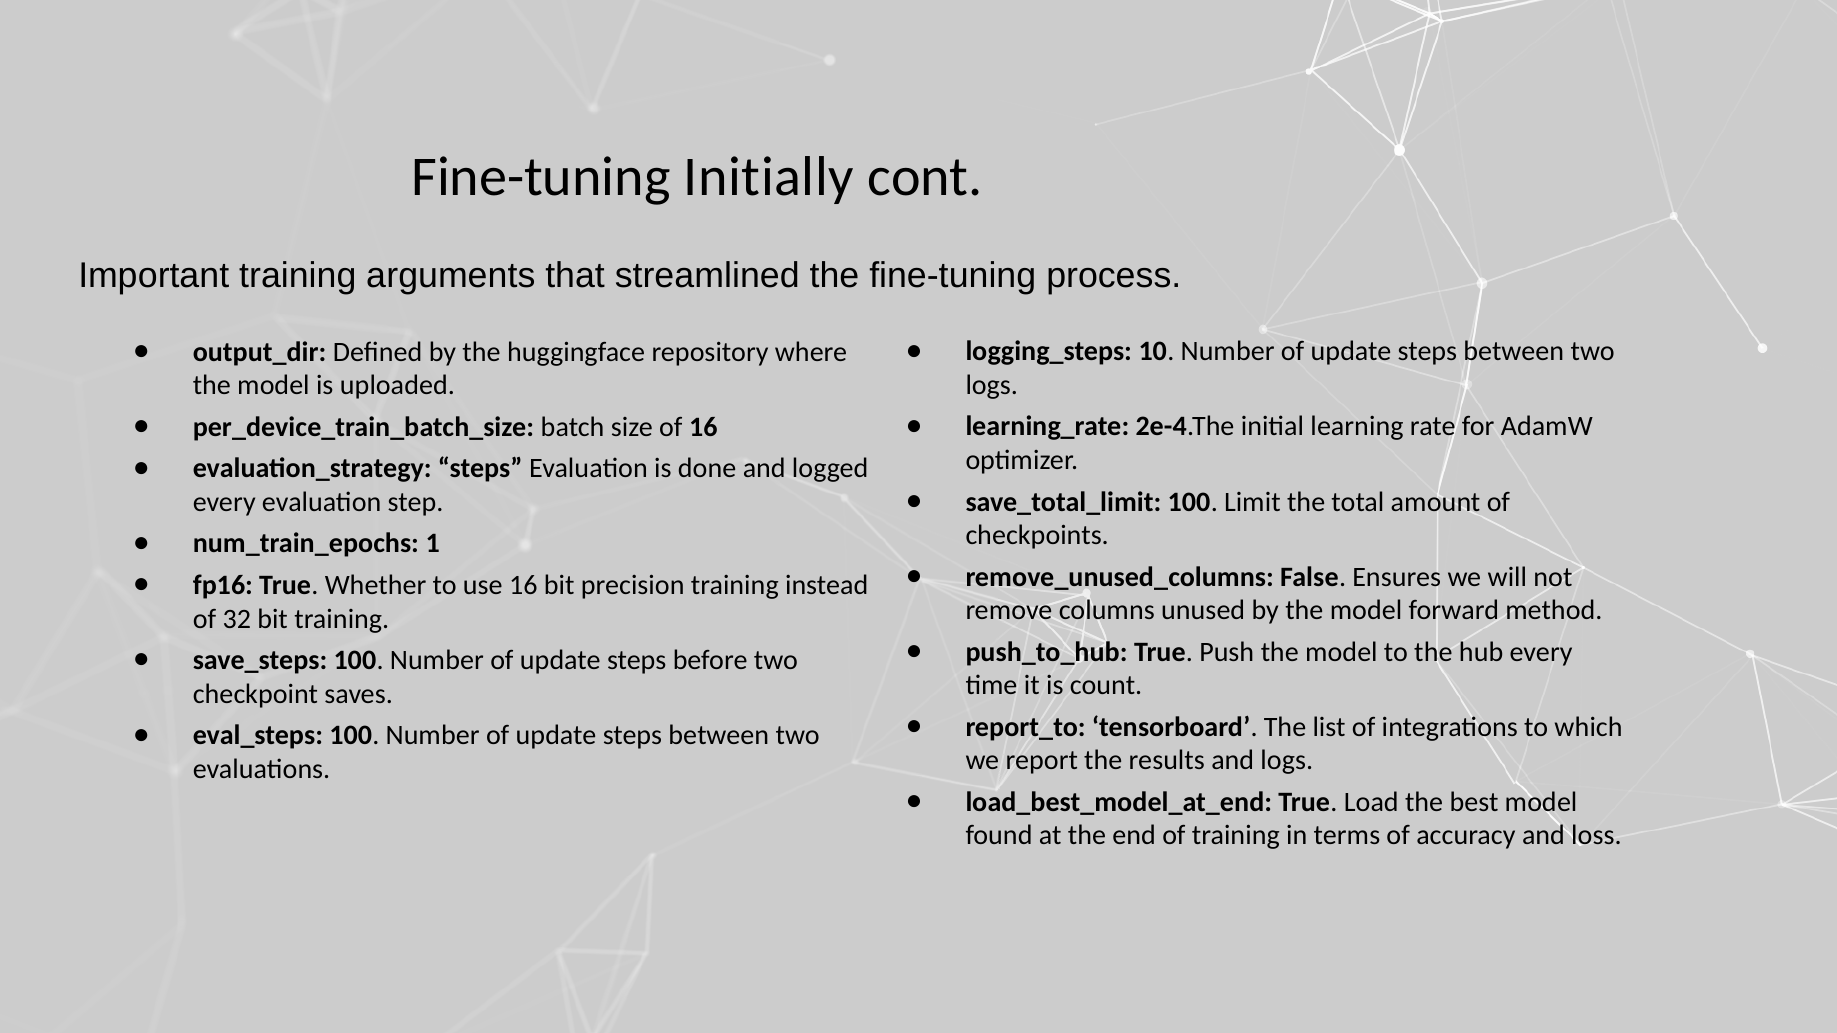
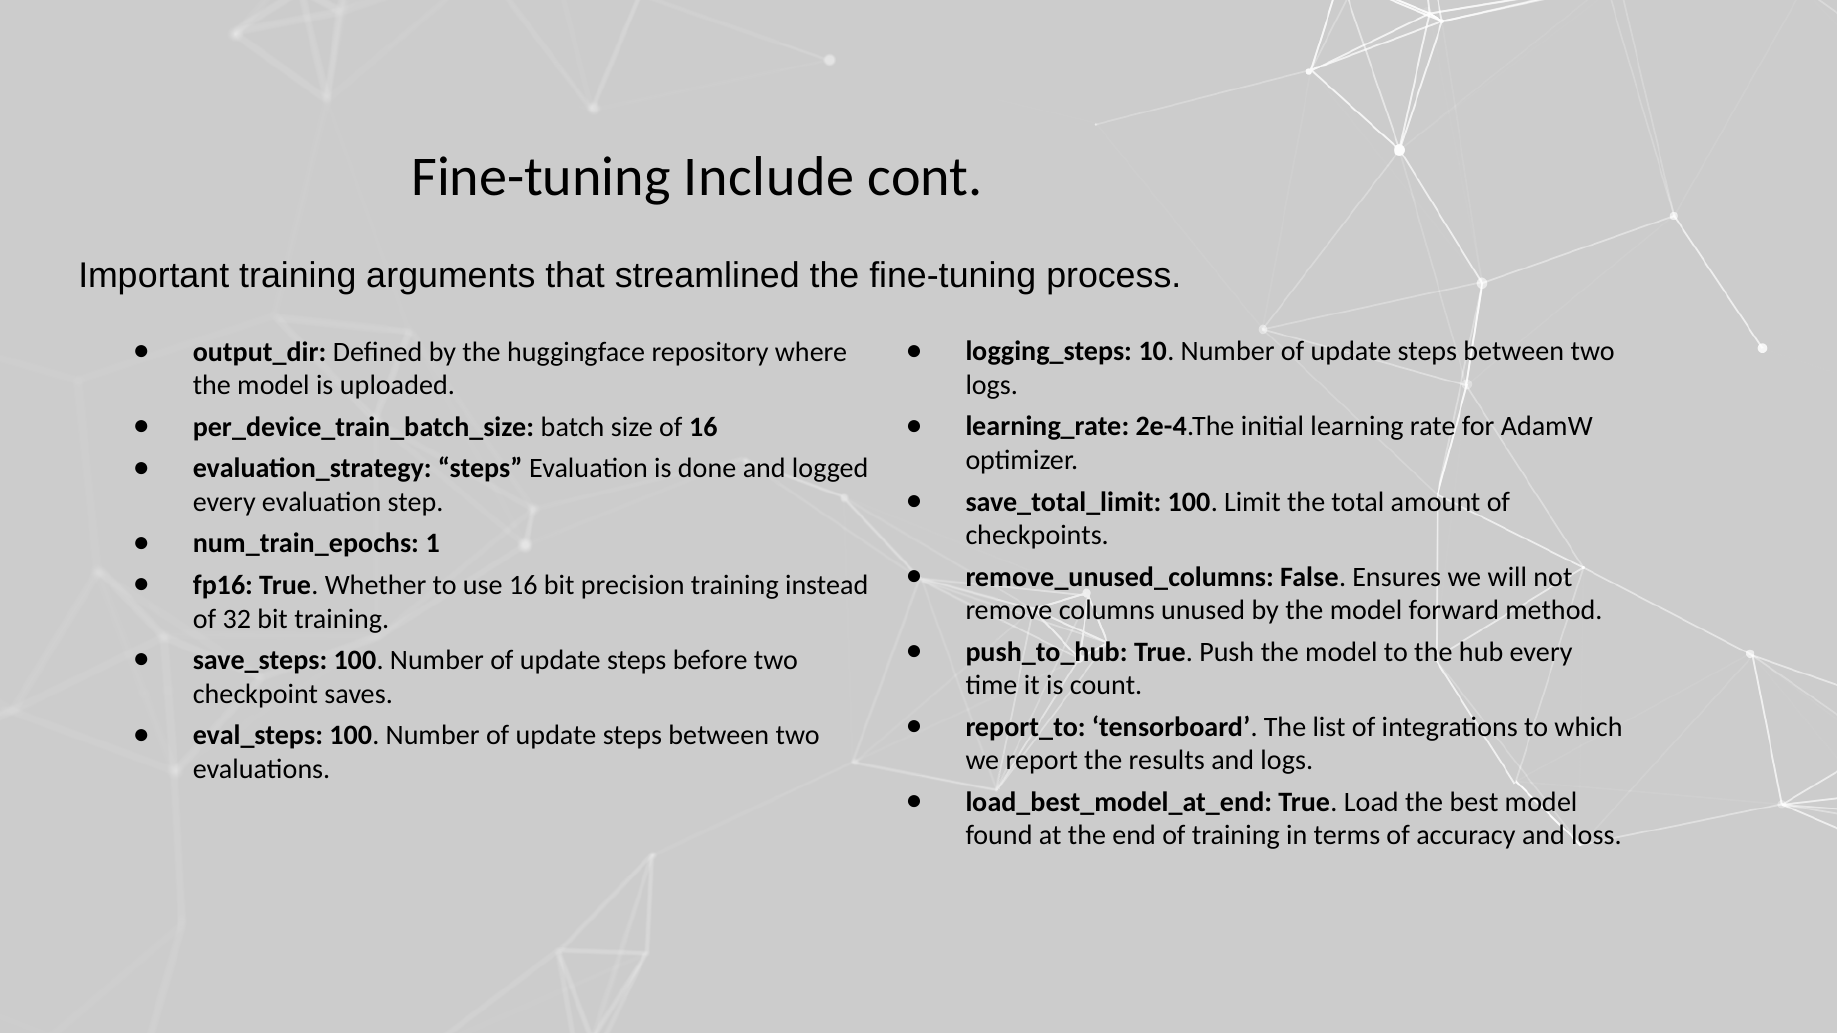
Initially: Initially -> Include (769, 177)
